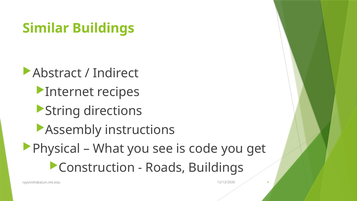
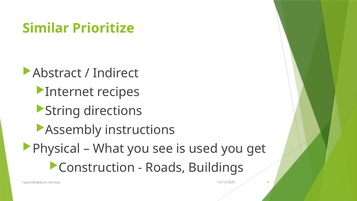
Similar Buildings: Buildings -> Prioritize (103, 28)
code: code -> used (203, 149)
